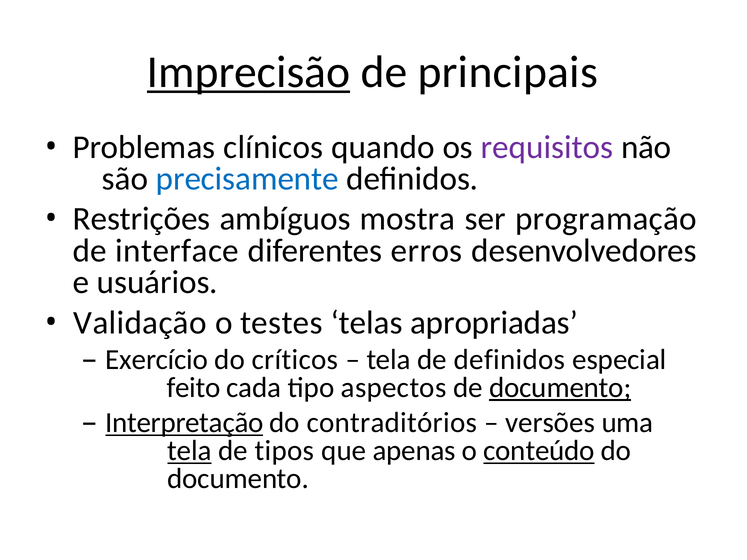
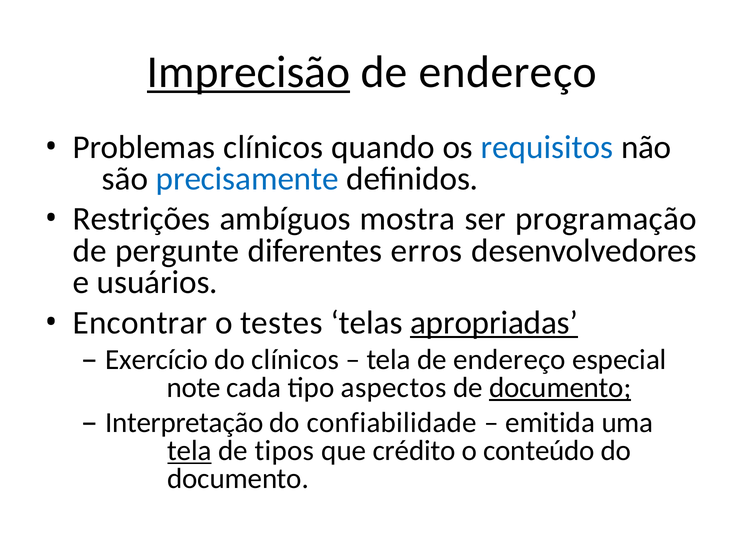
principais: principais -> endereço (508, 72)
requisitos colour: purple -> blue (547, 147)
interface: interface -> pergunte (177, 251)
Validação: Validação -> Encontrar (140, 323)
apropriadas underline: none -> present (494, 323)
do críticos: críticos -> clínicos (295, 360)
tela de definidos: definidos -> endereço (510, 360)
feito: feito -> note (194, 388)
Interpretação underline: present -> none (184, 423)
contraditórios: contraditórios -> confiabilidade (392, 423)
versões: versões -> emitida (550, 423)
apenas: apenas -> crédito (414, 451)
conteúdo underline: present -> none (539, 451)
